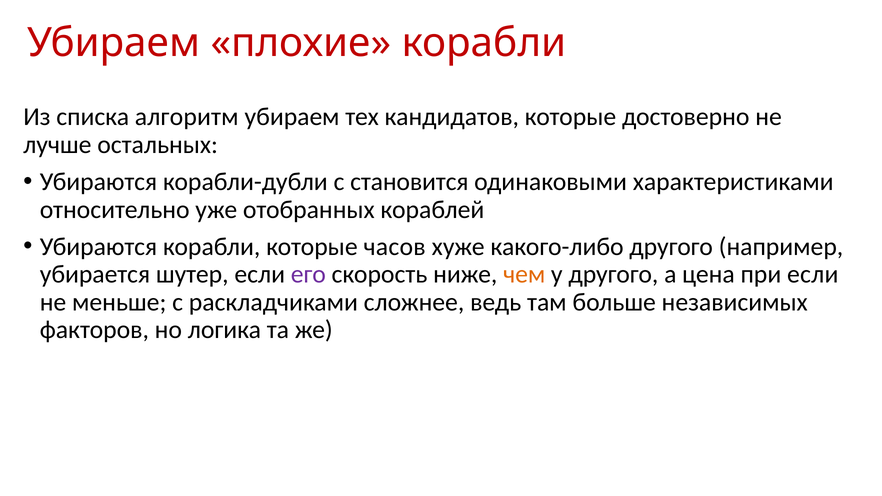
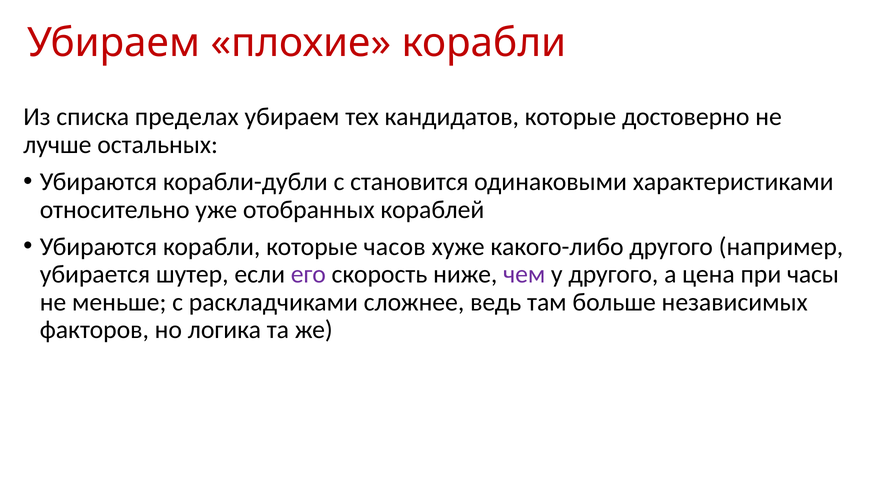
алгоритм: алгоритм -> пределах (187, 117)
чем colour: orange -> purple (524, 274)
при если: если -> часы (813, 274)
